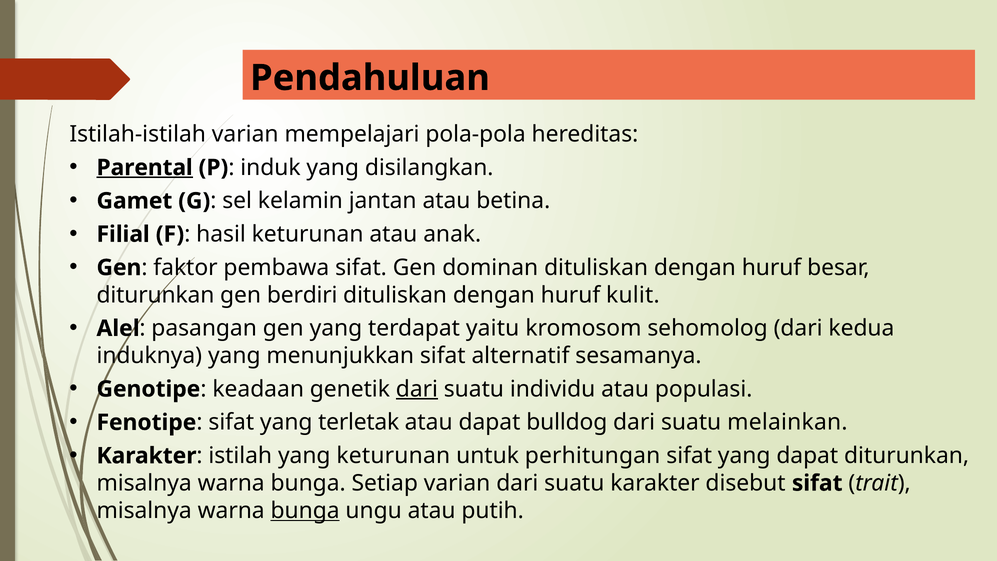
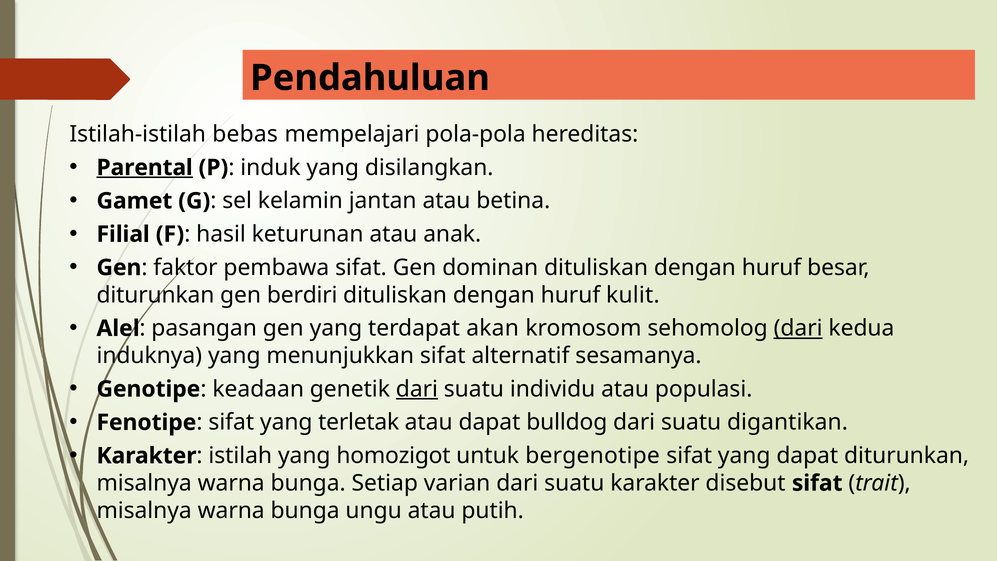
Istilah-istilah varian: varian -> bebas (245, 134)
yaitu: yaitu -> akan (493, 328)
dari underline: none -> present (798, 328)
melainkan: melainkan -> digantikan (787, 422)
yang keturunan: keturunan -> homozigot (394, 456)
perhitungan: perhitungan -> bergenotipe (593, 456)
bunga underline: present -> none (305, 510)
